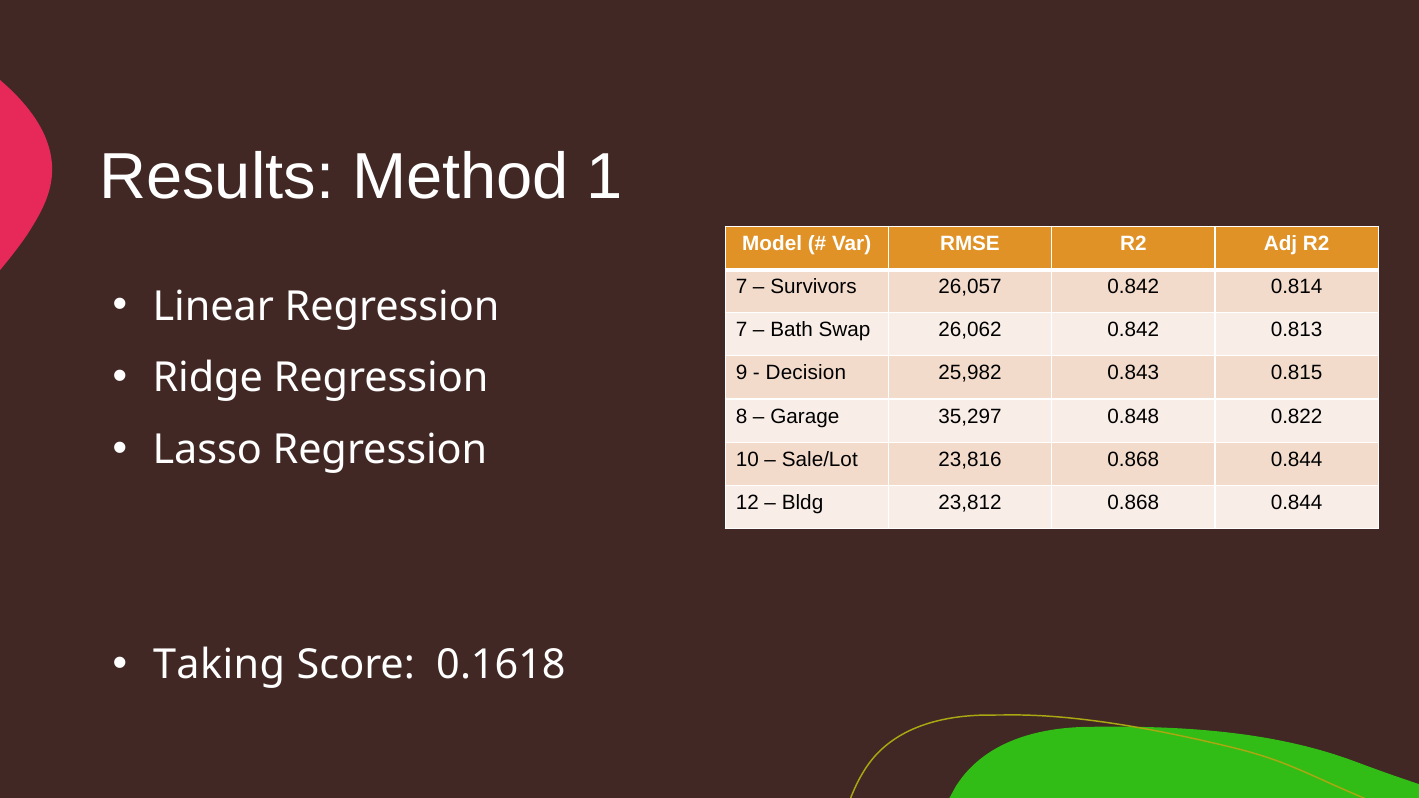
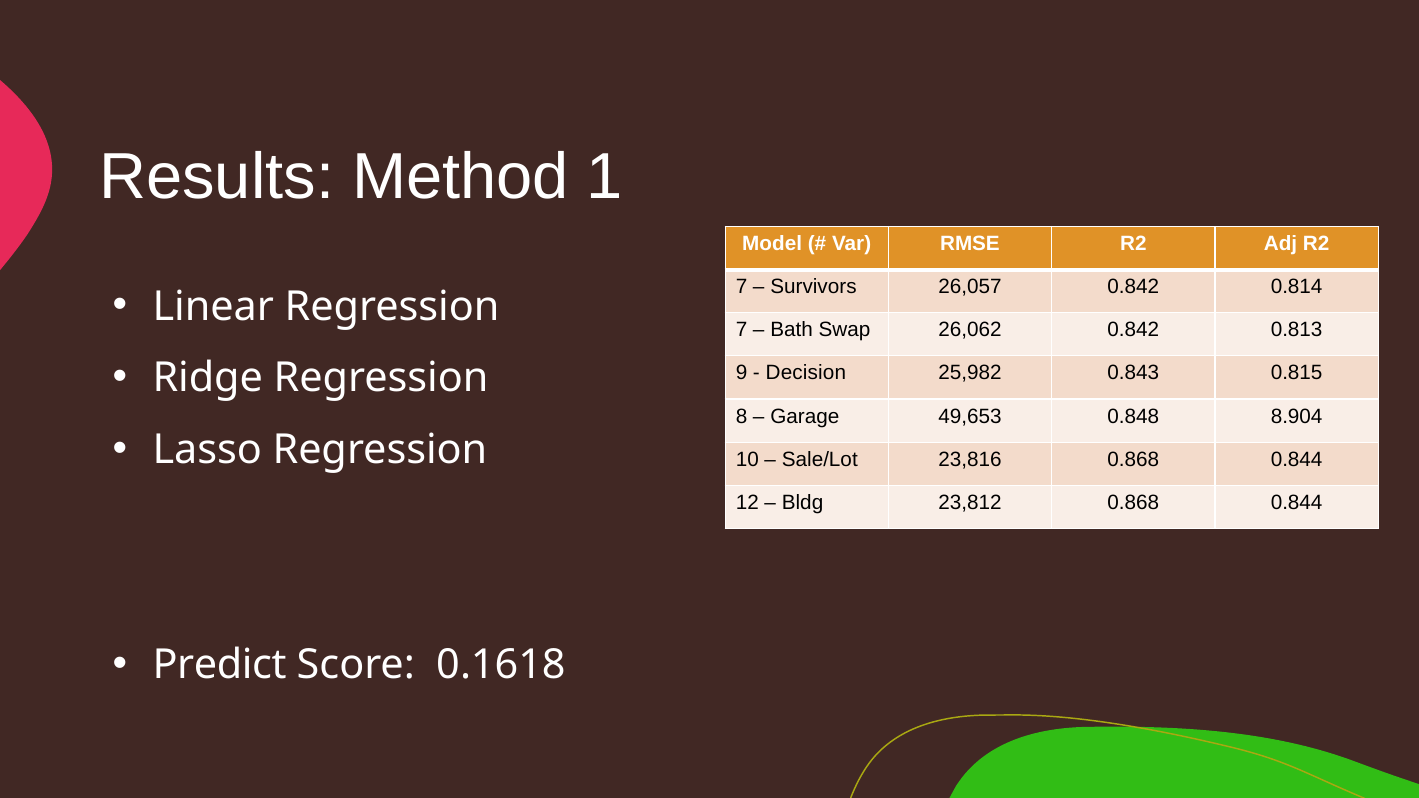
35,297: 35,297 -> 49,653 (970, 416)
0.822: 0.822 -> 8.904 (1297, 416)
Taking: Taking -> Predict (220, 665)
